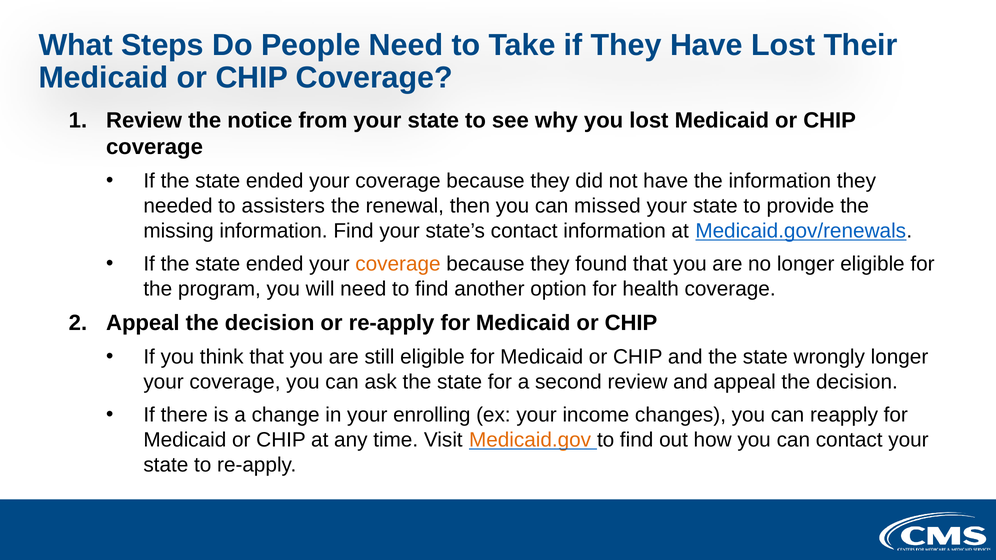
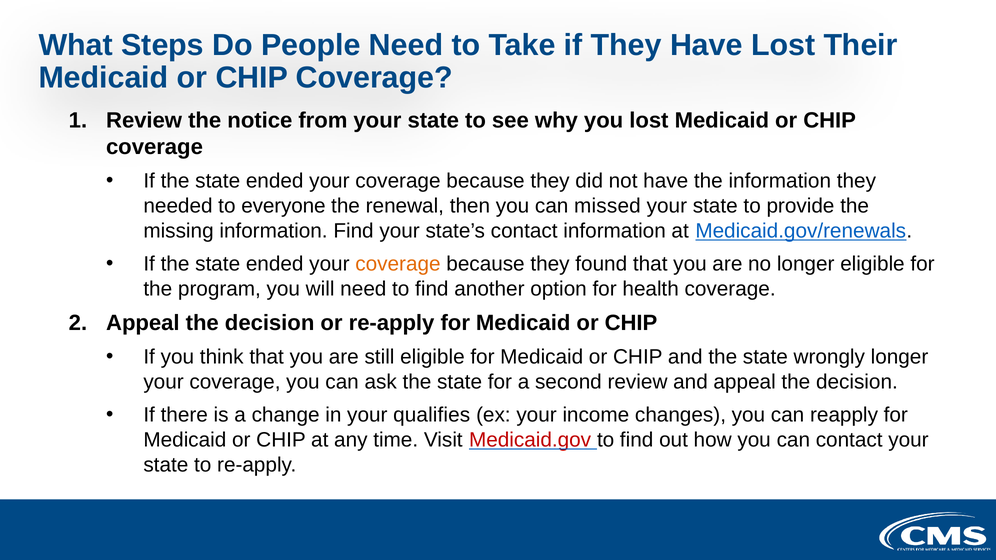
assisters: assisters -> everyone (283, 206)
enrolling: enrolling -> qualifies (432, 415)
Medicaid.gov colour: orange -> red (530, 440)
